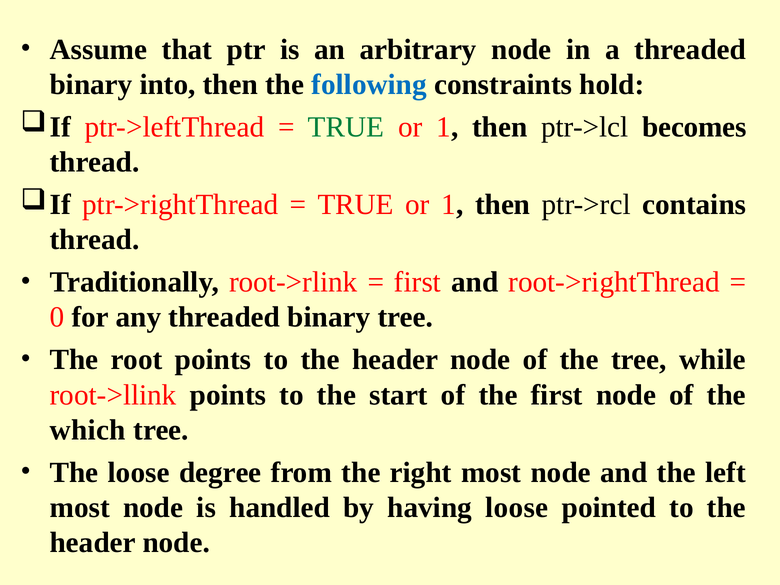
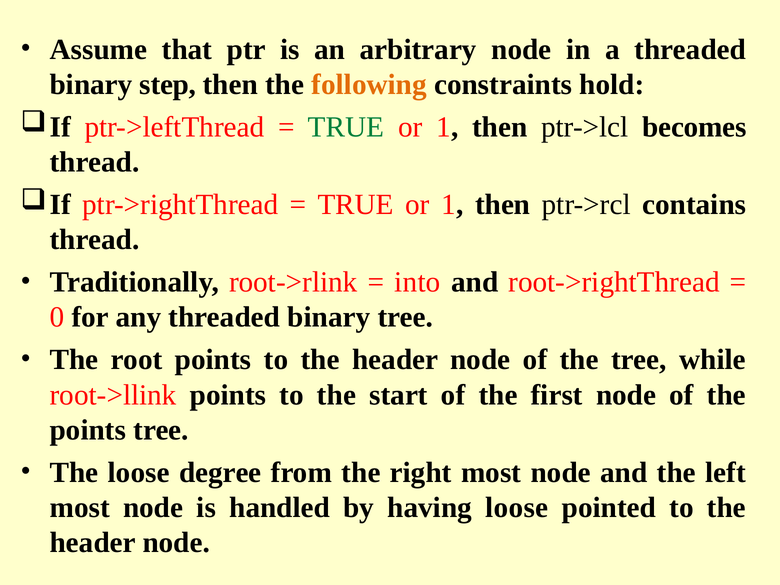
into: into -> step (168, 85)
following colour: blue -> orange (369, 85)
first: first -> into (417, 282)
which: which -> points (88, 430)
